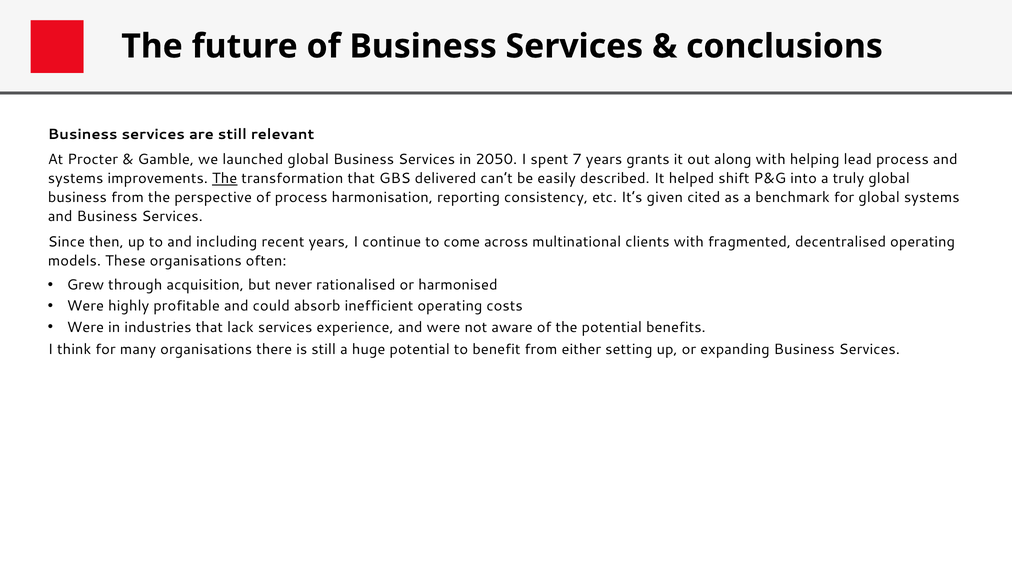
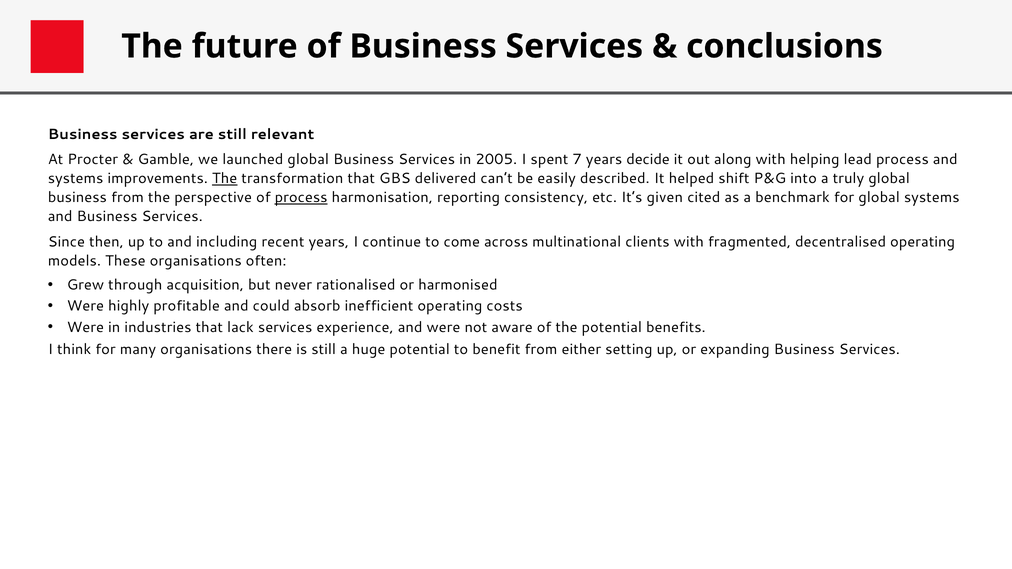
2050: 2050 -> 2005 (496, 160)
grants: grants -> decide (648, 160)
process underline: none -> present (301, 198)
